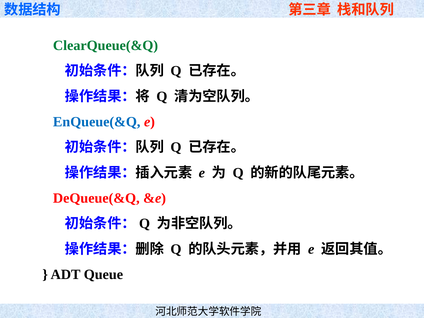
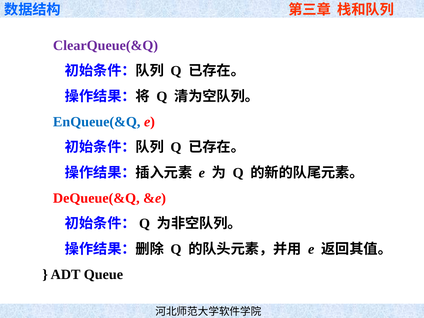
ClearQueue(&Q colour: green -> purple (106, 45)
